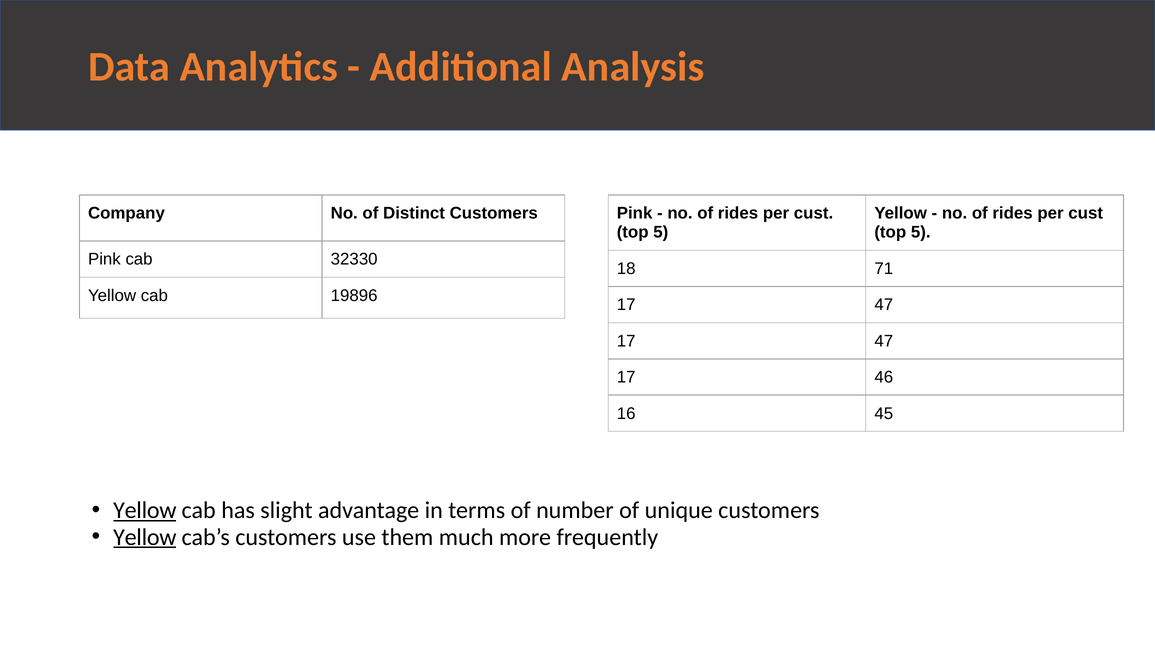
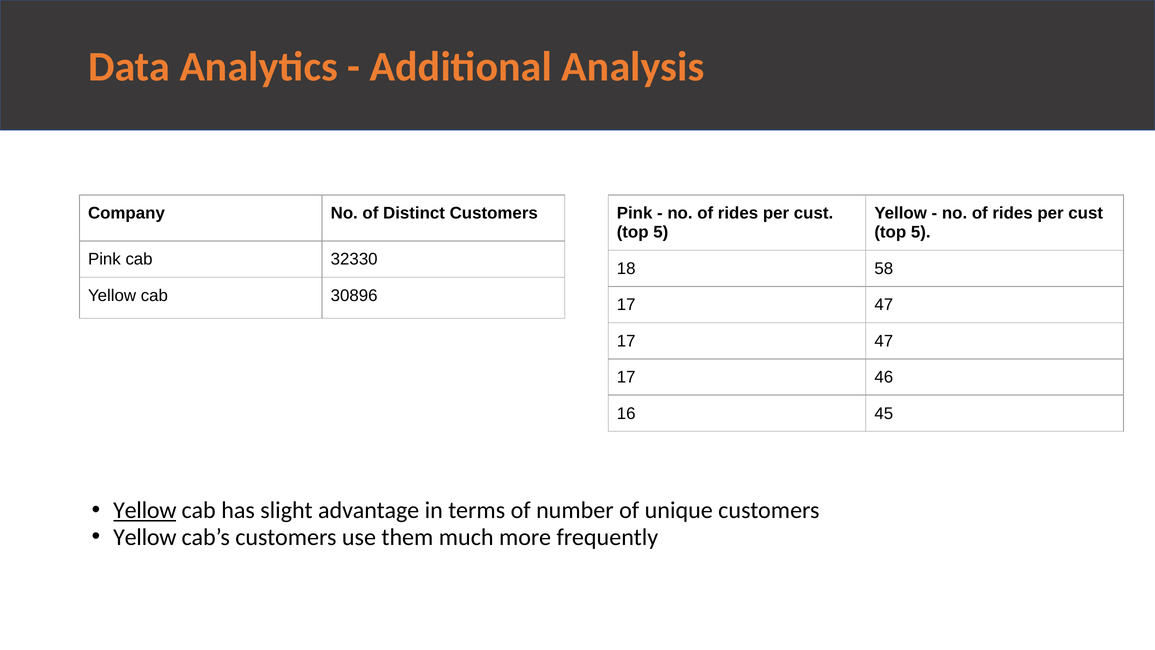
71: 71 -> 58 (884, 268)
19896: 19896 -> 30896 (354, 295)
Yellow underline: present -> none (145, 537)
